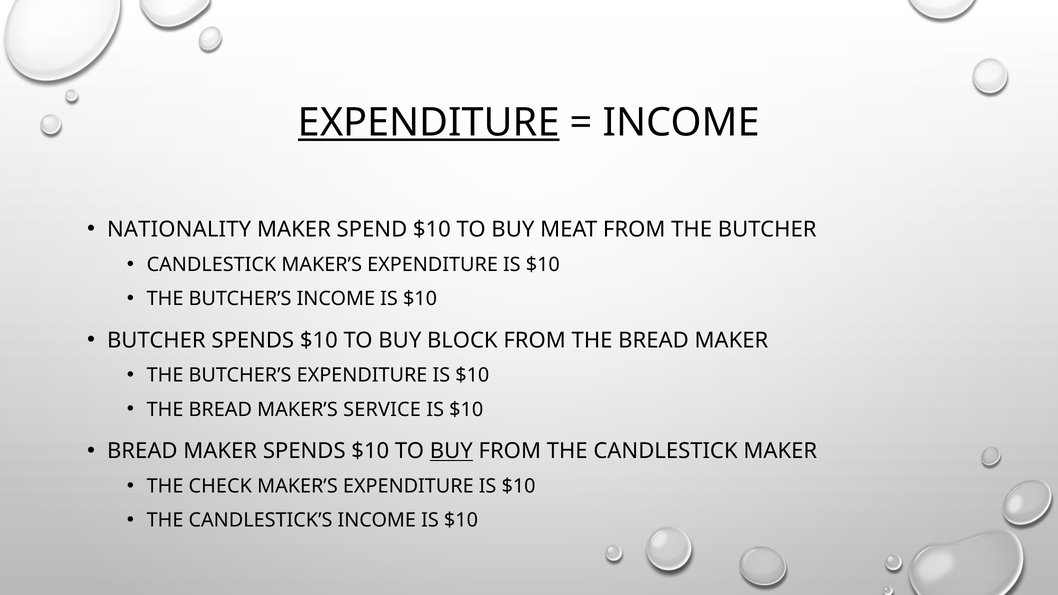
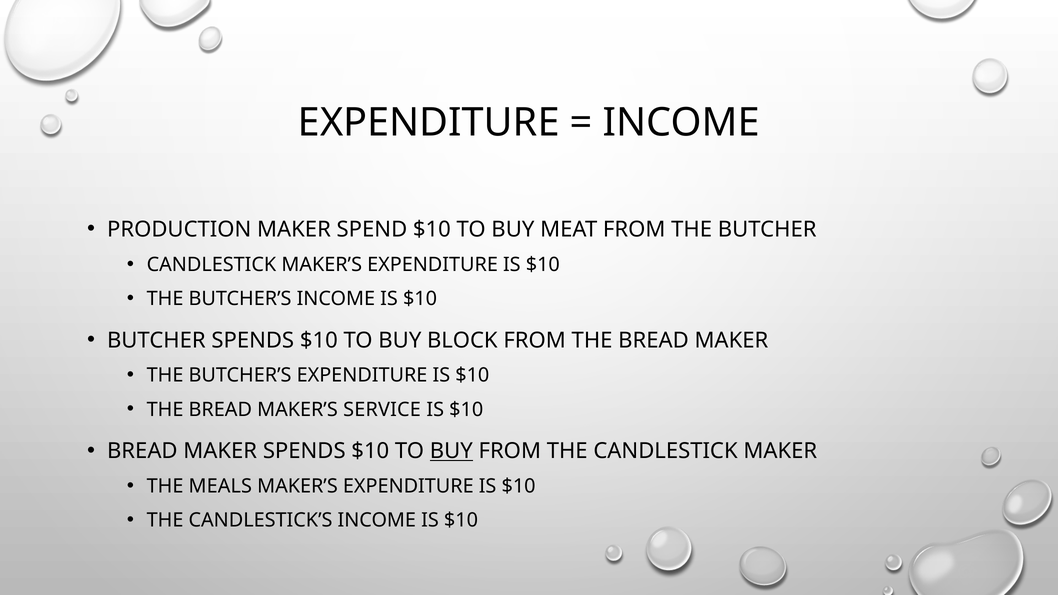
EXPENDITURE underline: present -> none (429, 123)
NATIONALITY: NATIONALITY -> PRODUCTION (179, 229)
CHECK: CHECK -> MEALS (220, 486)
